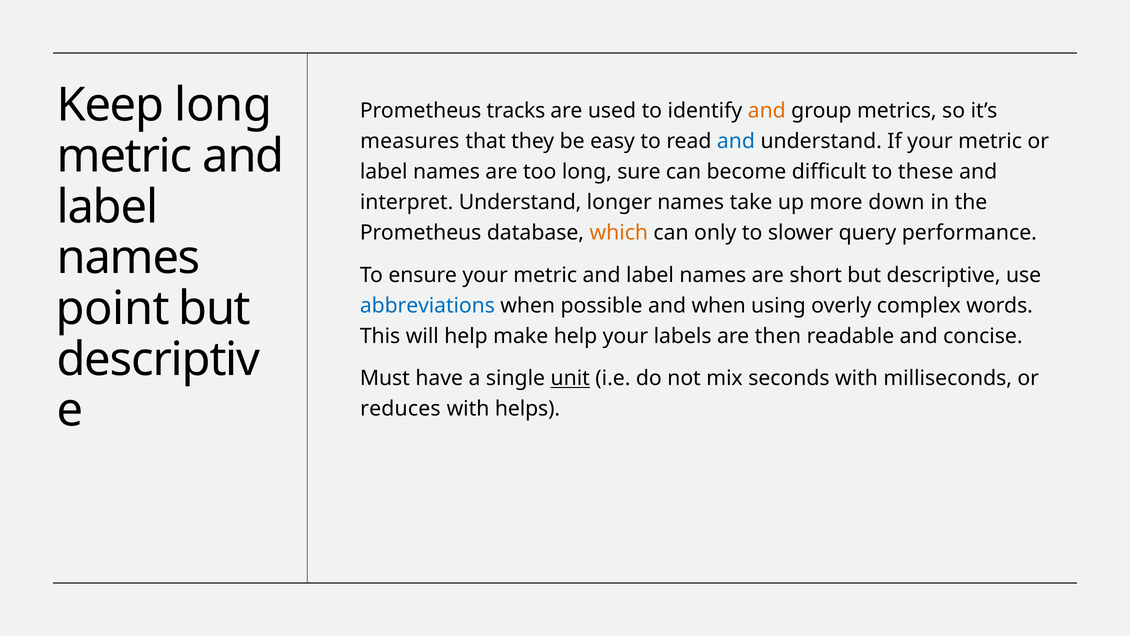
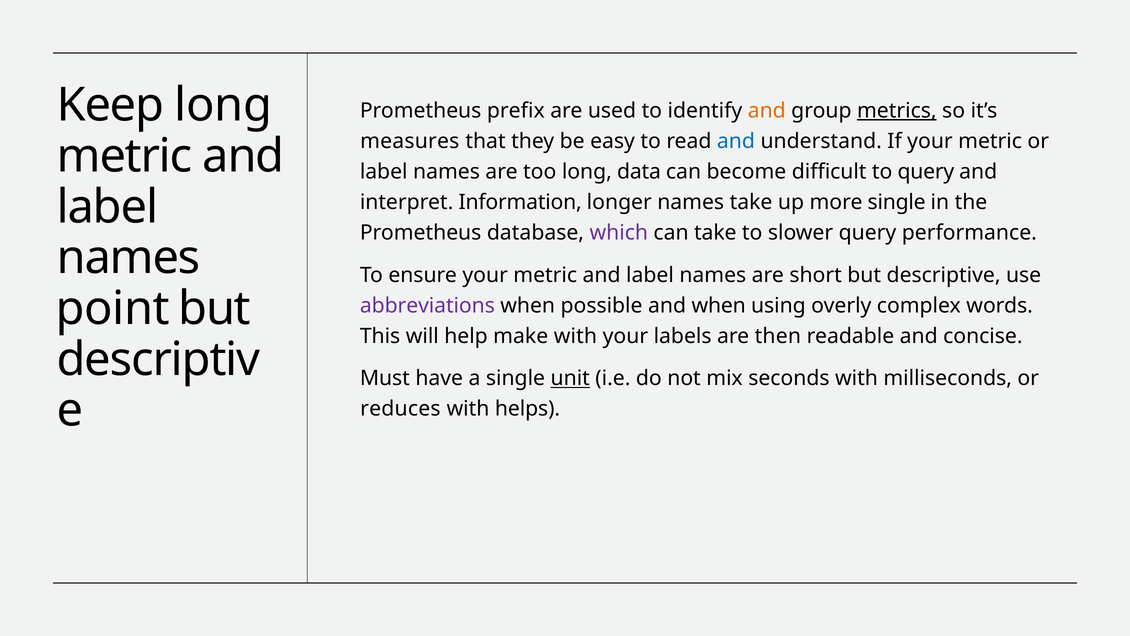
tracks: tracks -> prefix (516, 111)
metrics underline: none -> present (897, 111)
sure: sure -> data (639, 172)
to these: these -> query (926, 172)
interpret Understand: Understand -> Information (520, 202)
more down: down -> single (897, 202)
which colour: orange -> purple (619, 233)
can only: only -> take (715, 233)
abbreviations colour: blue -> purple (427, 305)
make help: help -> with (575, 336)
